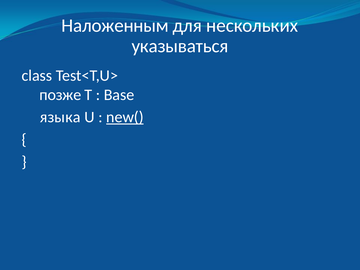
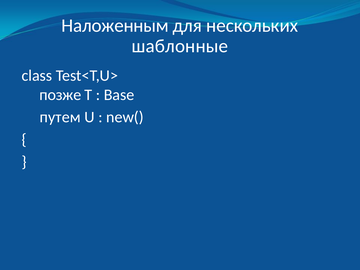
указываться: указываться -> шаблонные (180, 46)
языка: языка -> путем (60, 117)
new( underline: present -> none (125, 117)
